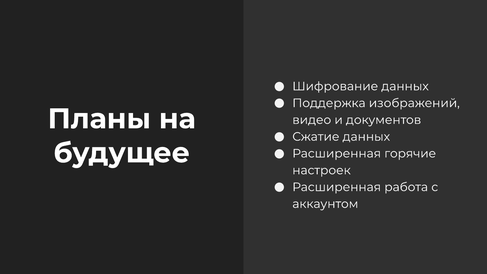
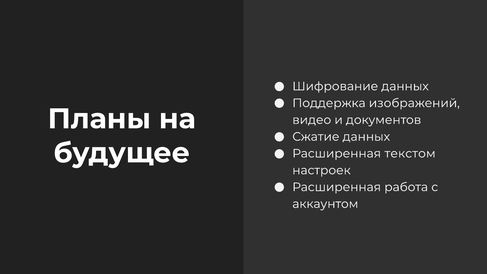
горячие: горячие -> текстом (410, 153)
